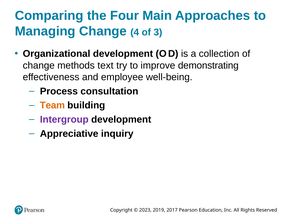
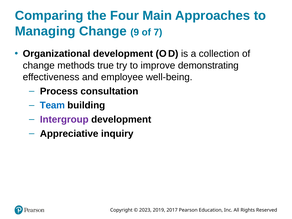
4: 4 -> 9 (135, 32)
3: 3 -> 7 (158, 32)
text: text -> true (106, 65)
Team colour: orange -> blue (52, 105)
